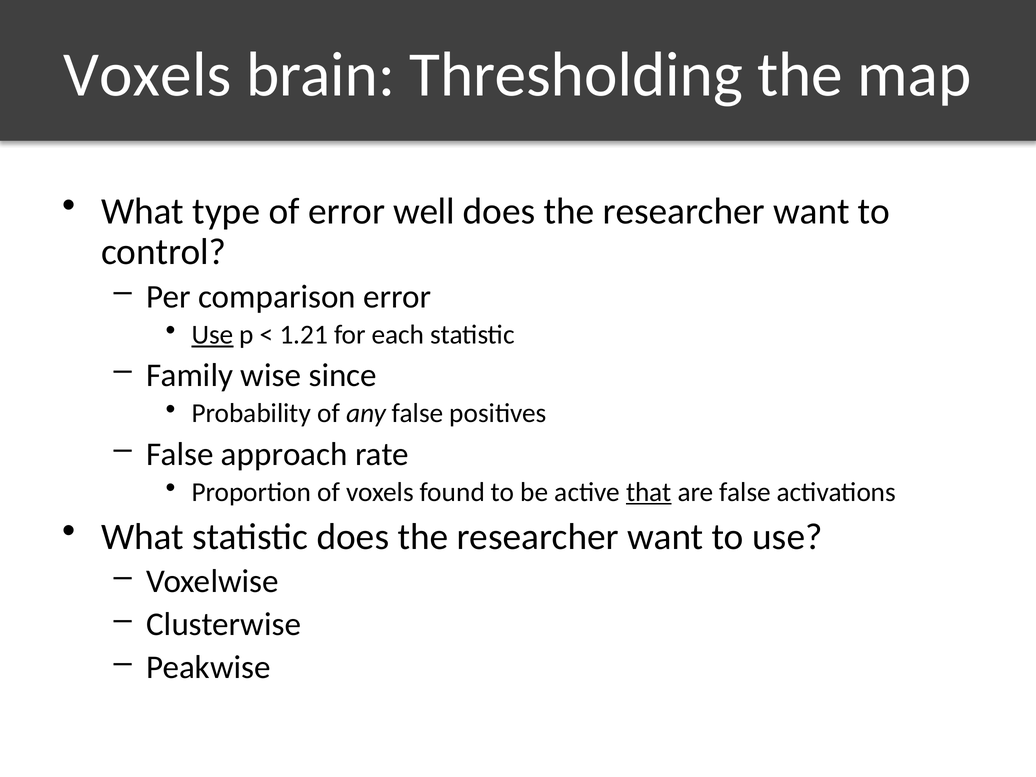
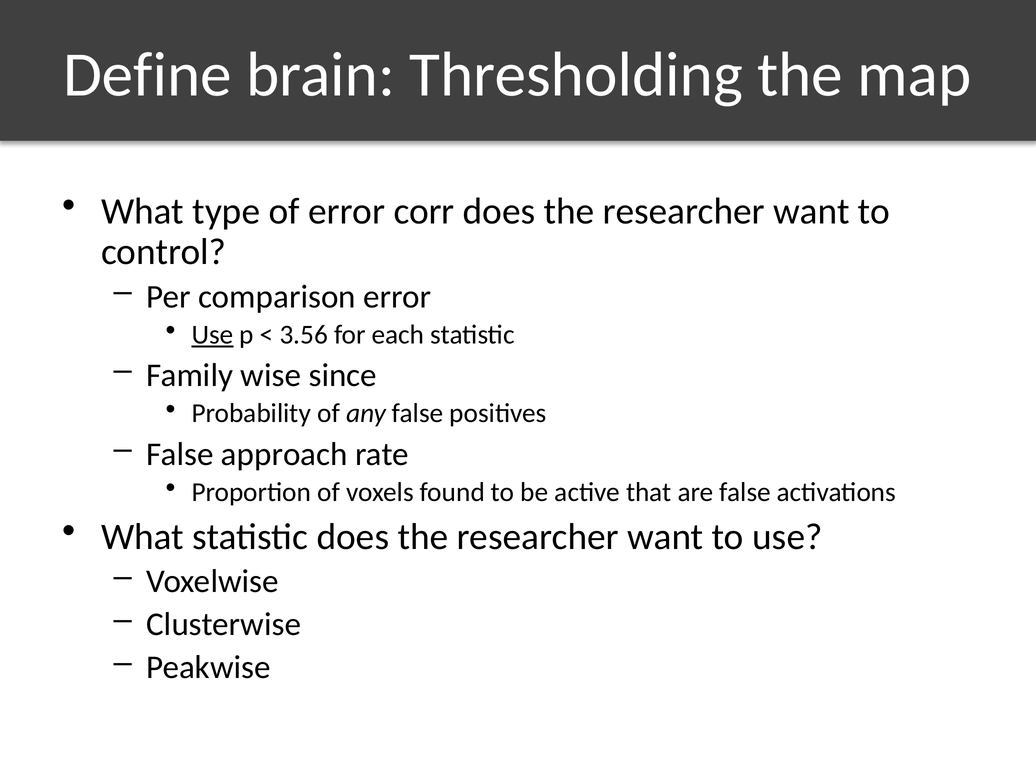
Voxels: Voxels -> Define (147, 75)
well: well -> corr (424, 212)
1.21: 1.21 -> 3.56 (304, 335)
that underline: present -> none (649, 492)
